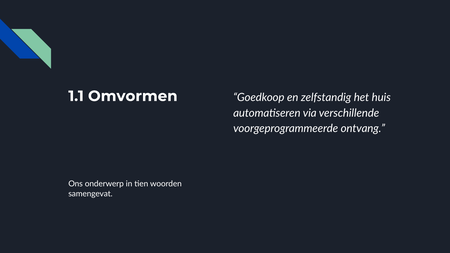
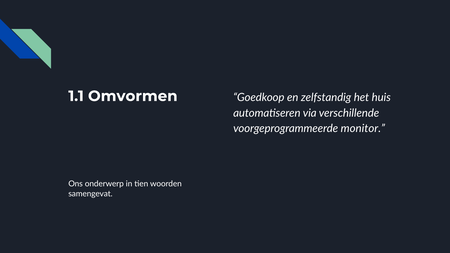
ontvang: ontvang -> monitor (363, 129)
